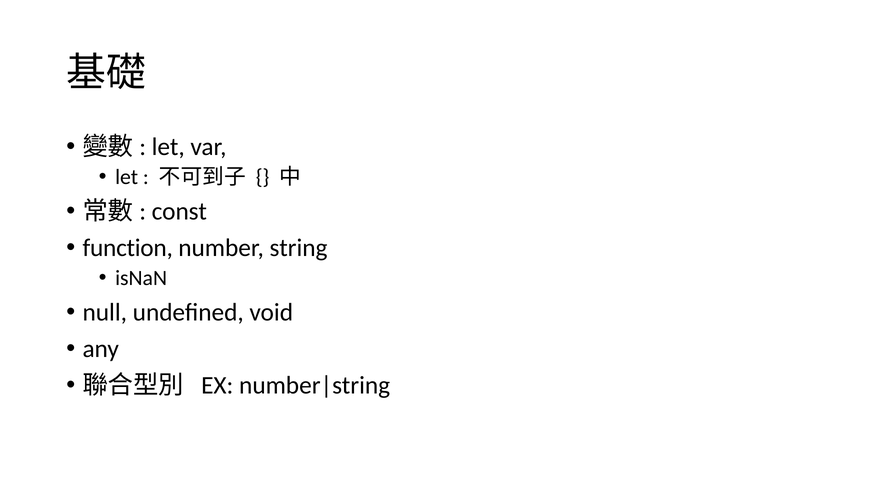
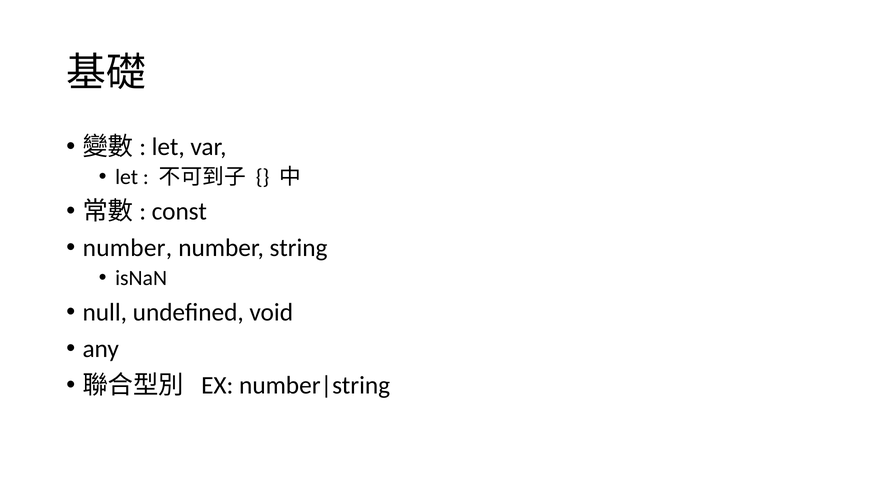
function: function -> number (127, 248)
